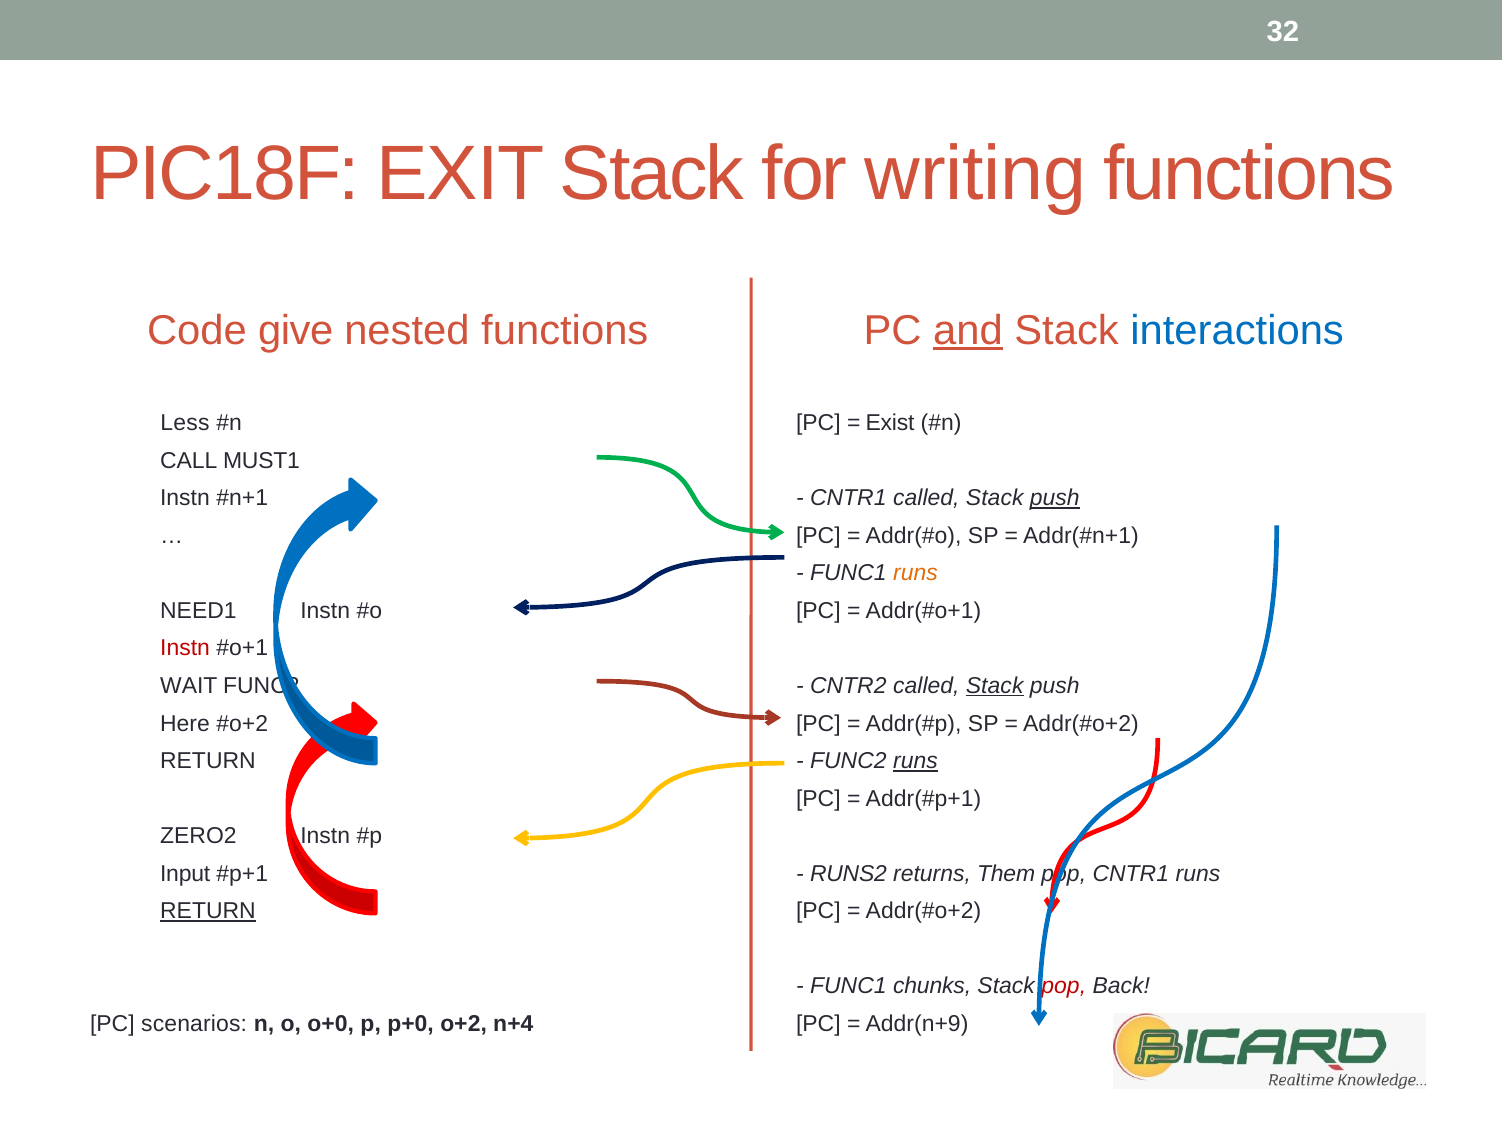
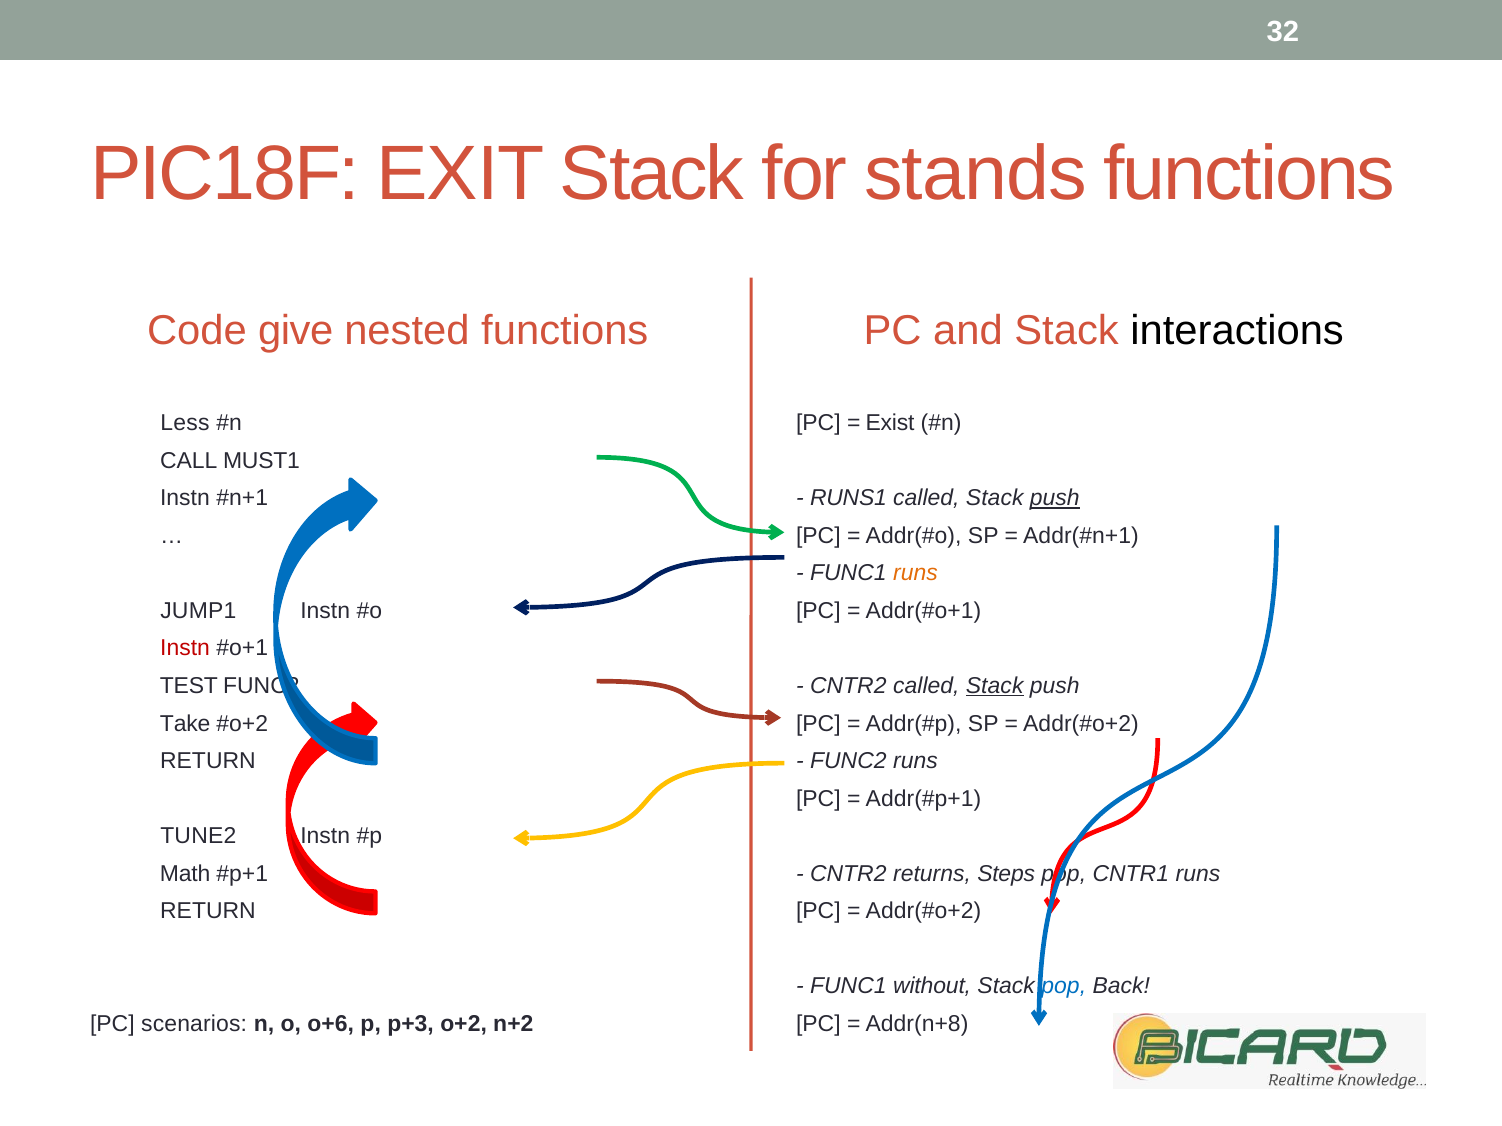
writing: writing -> stands (976, 174)
and underline: present -> none (968, 331)
interactions colour: blue -> black (1237, 331)
CNTR1: CNTR1 -> RUNS1 (848, 498)
NEED1: NEED1 -> JUMP1 (198, 611)
WAIT: WAIT -> TEST (189, 686)
Here: Here -> Take (185, 724)
runs underline: present -> none (915, 761)
ZERO2: ZERO2 -> TUNE2 (198, 836)
Input: Input -> Math (185, 874)
RUNS2: RUNS2 -> CNTR2 (848, 874)
Them: Them -> Steps (1006, 874)
RETURN underline: present -> none (208, 912)
chunks: chunks -> without (932, 987)
pop colour: red -> blue (1064, 987)
o+0: o+0 -> o+6 (331, 1024)
p+0: p+0 -> p+3 (411, 1024)
n+4: n+4 -> n+2 (513, 1024)
Addr(n+9: Addr(n+9 -> Addr(n+8 (917, 1024)
